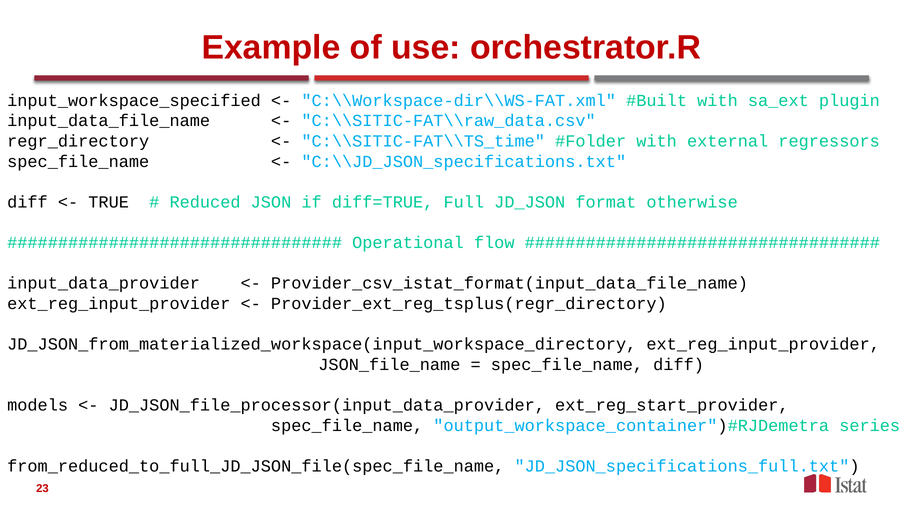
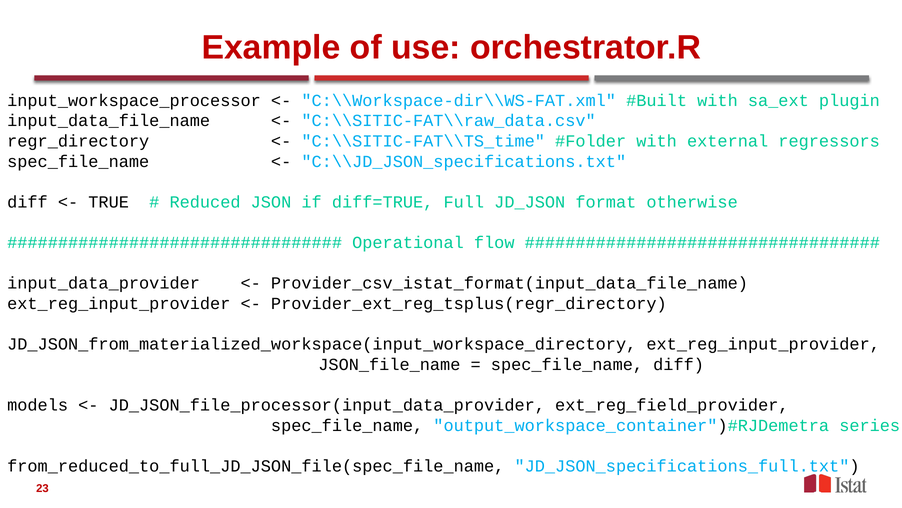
input_workspace_specified: input_workspace_specified -> input_workspace_processor (134, 100)
ext_reg_start_provider: ext_reg_start_provider -> ext_reg_field_provider (672, 405)
